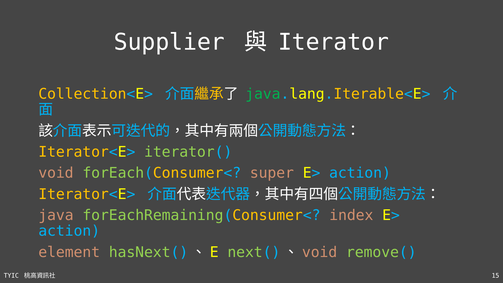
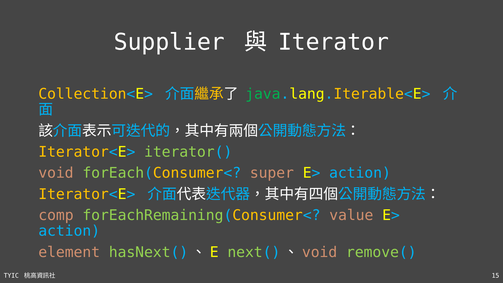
java: java -> comp (56, 215)
index: index -> value (351, 215)
